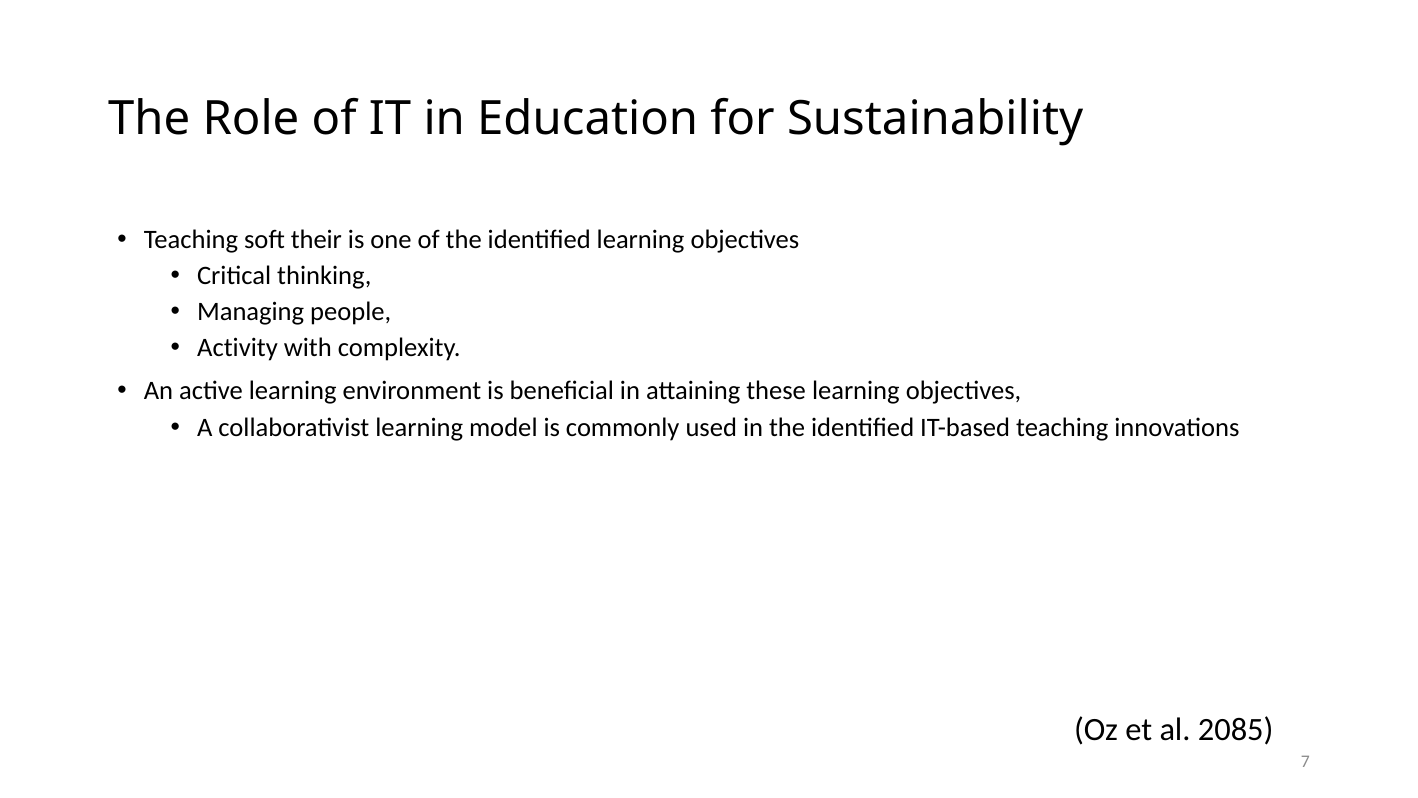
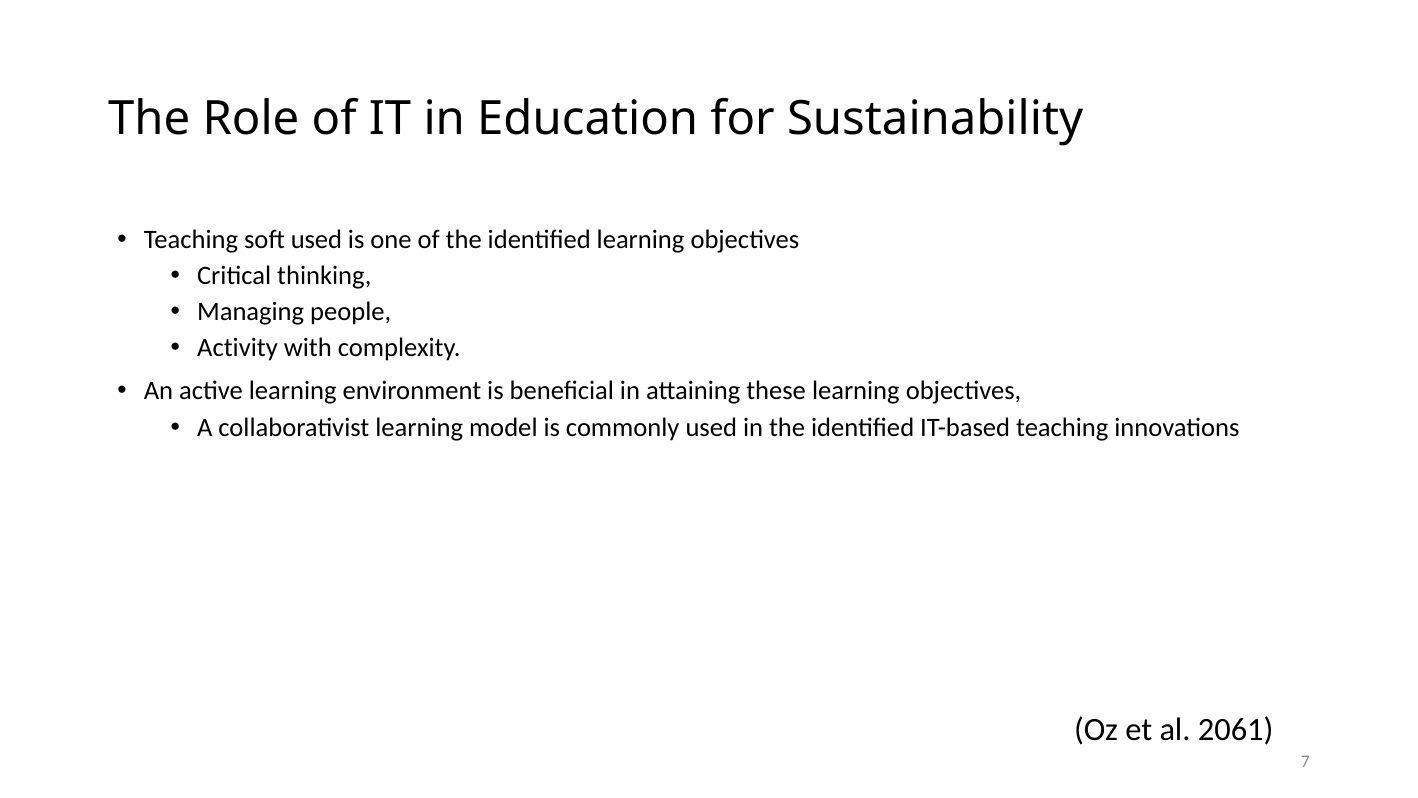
soft their: their -> used (316, 239)
2085: 2085 -> 2061 (1236, 730)
